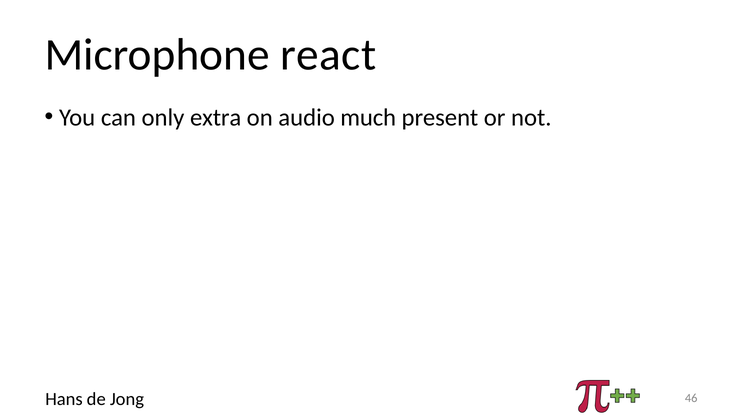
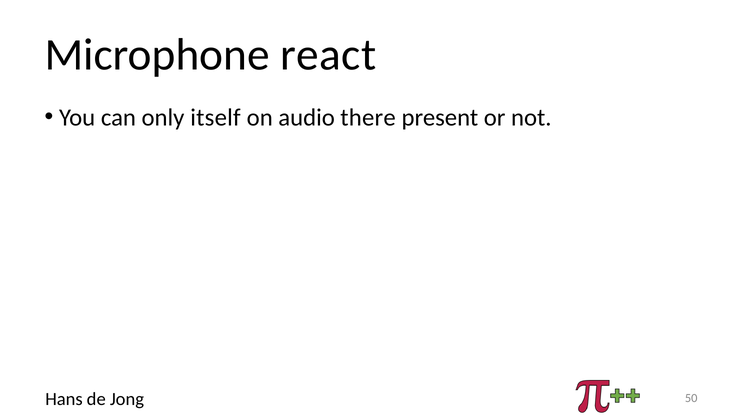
extra: extra -> itself (215, 118)
much: much -> there (368, 118)
46: 46 -> 50 (691, 399)
